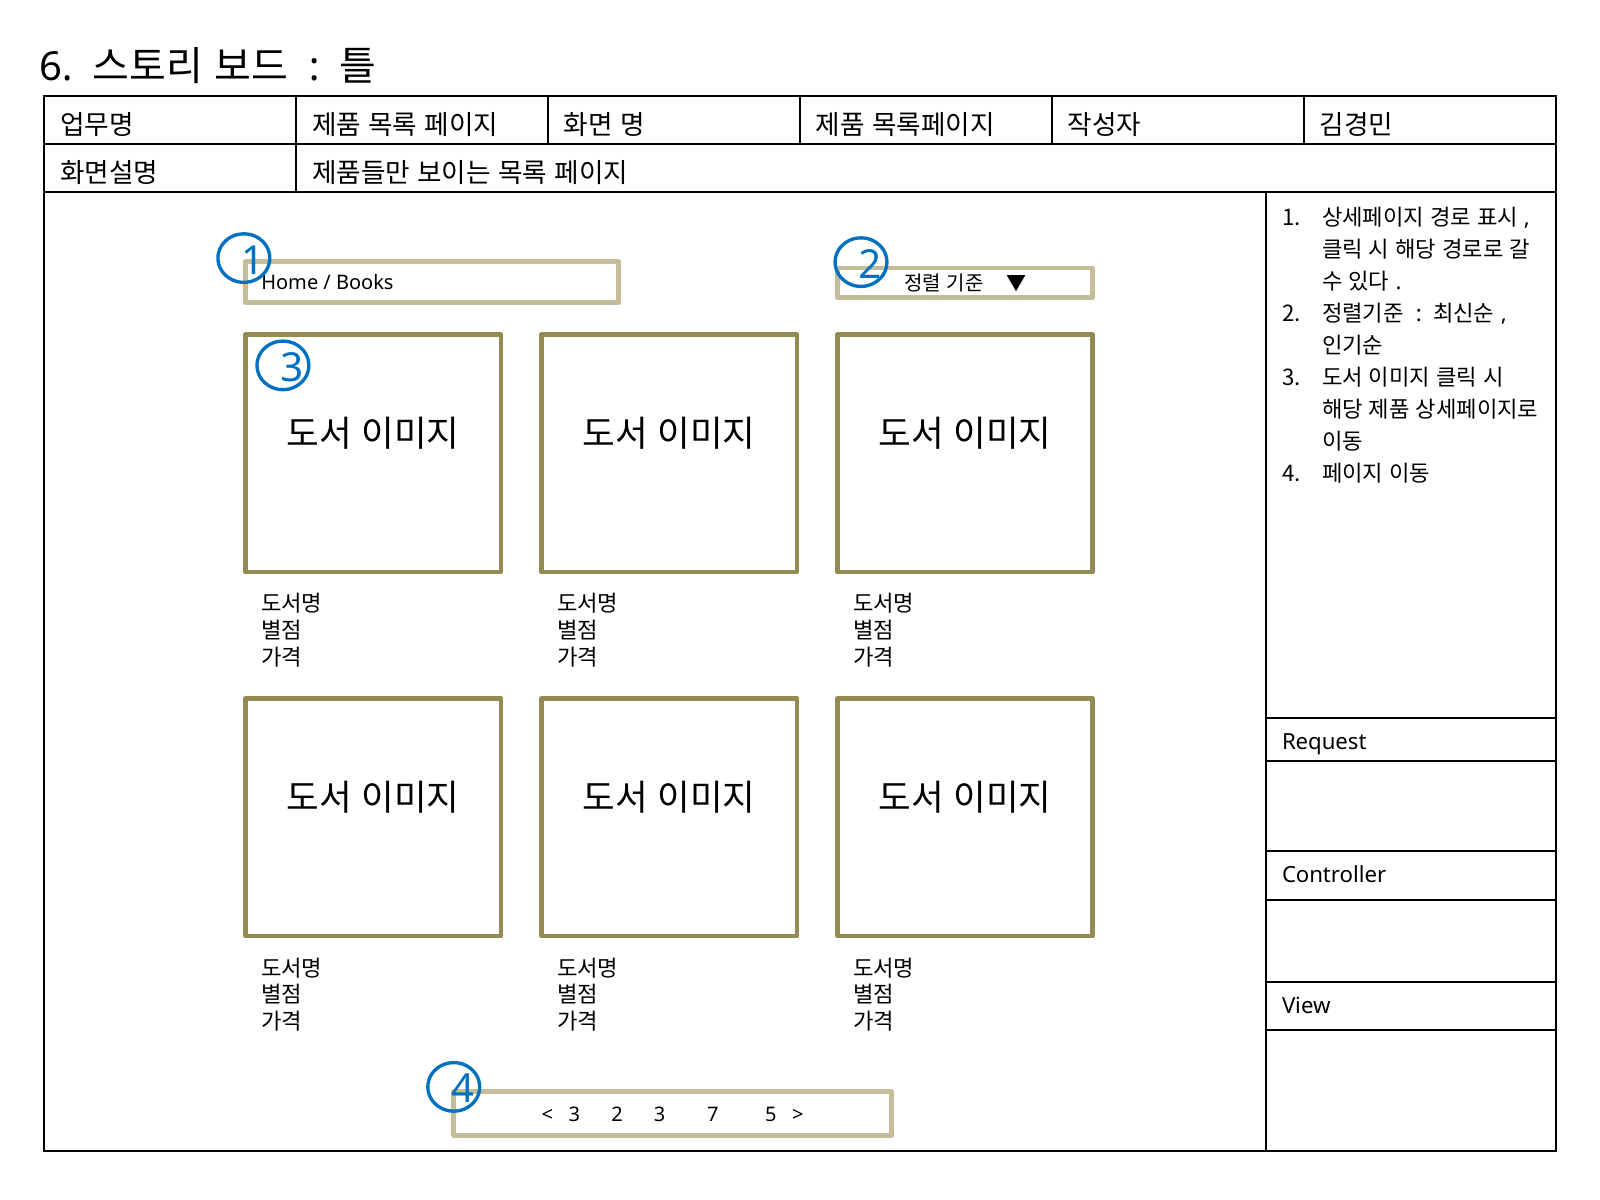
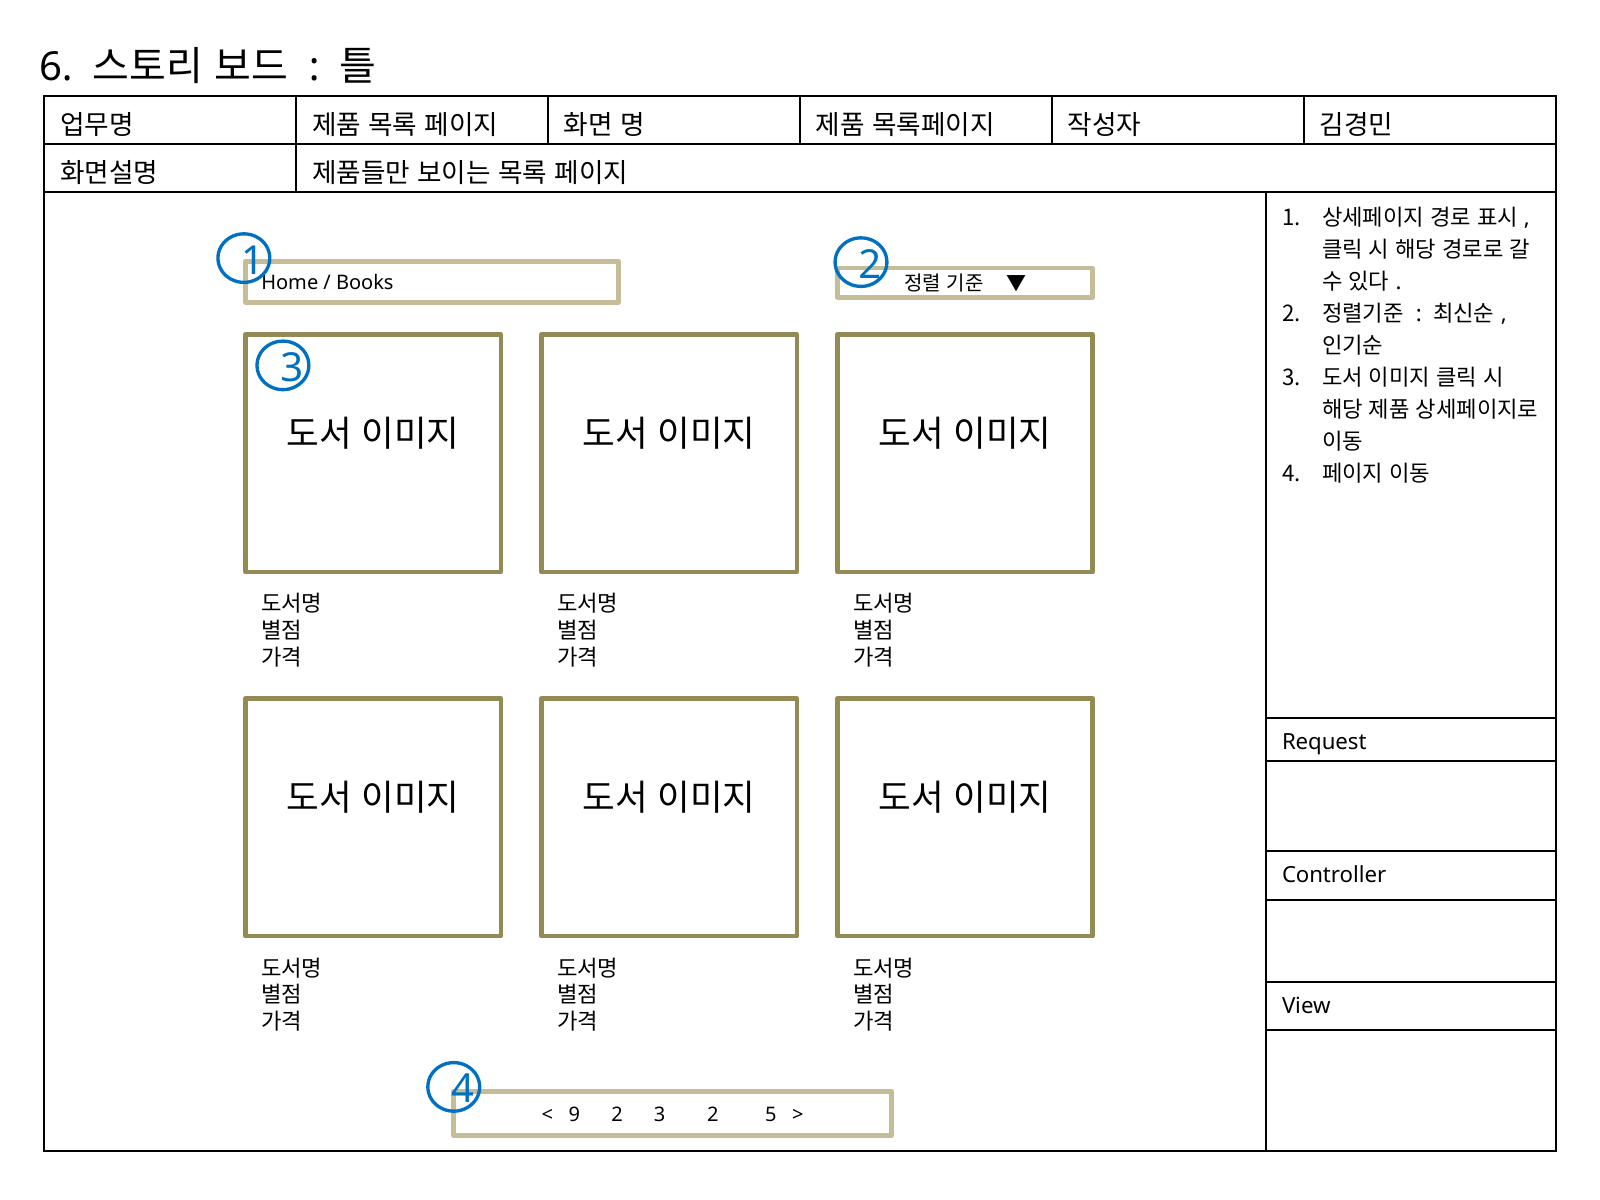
3: 3 -> 9 (574, 1115)
3 7: 7 -> 2 (713, 1115)
